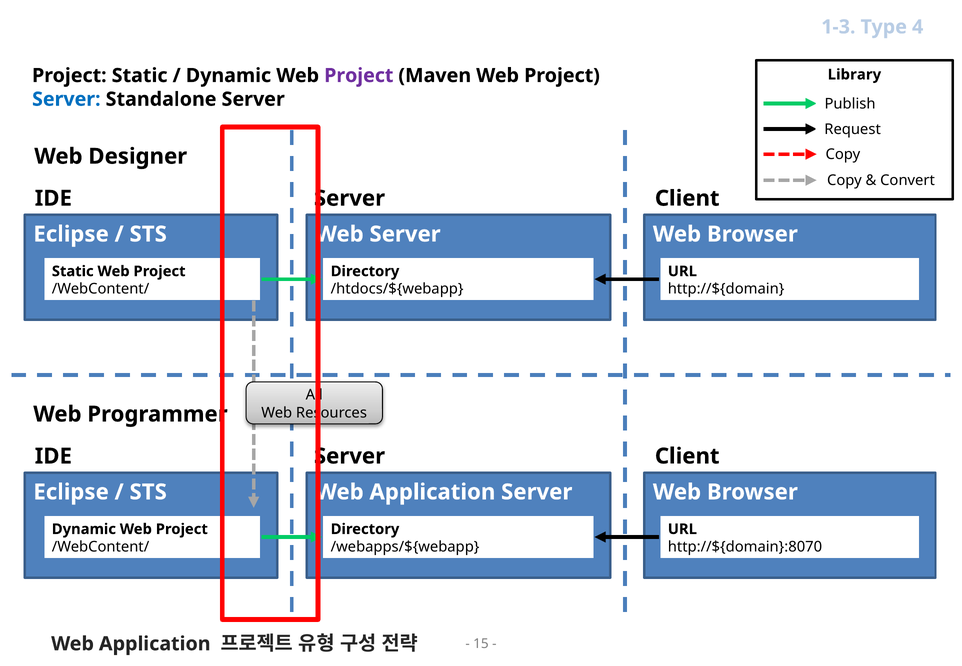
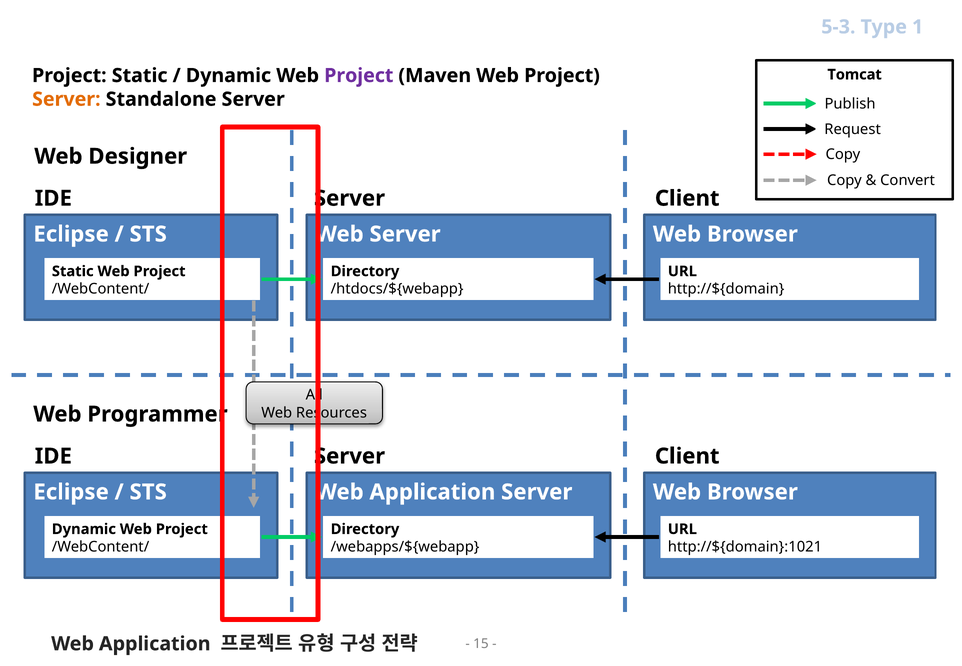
1-3: 1-3 -> 5-3 (838, 27)
4: 4 -> 1 (918, 27)
Library: Library -> Tomcat (855, 75)
Server colour: blue -> orange (66, 99)
http://${domain}:8070: http://${domain}:8070 -> http://${domain}:1021 (745, 547)
